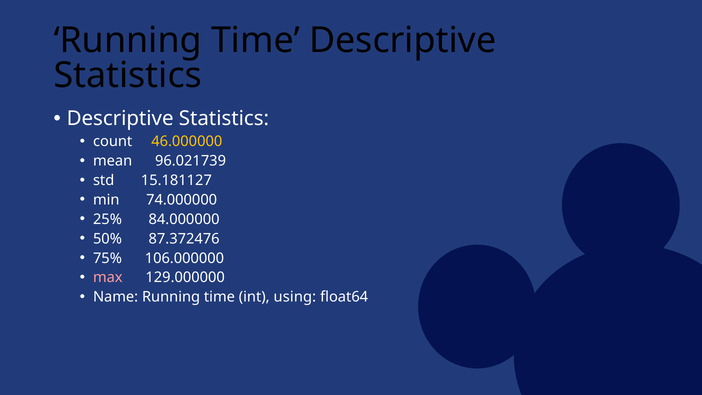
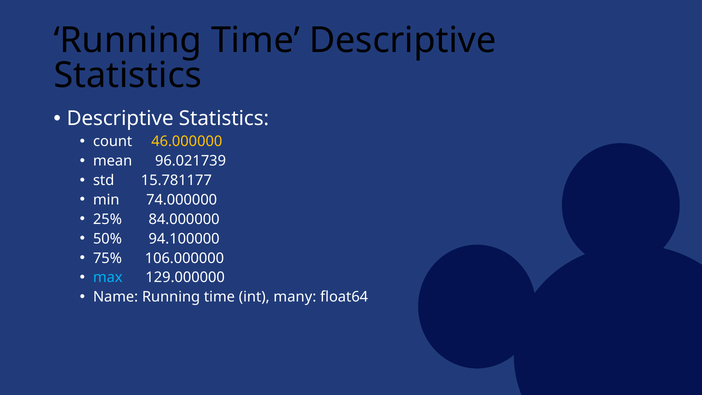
15.181127: 15.181127 -> 15.781177 (176, 180)
87.372476: 87.372476 -> 94.100000 (184, 239)
max colour: pink -> light blue (108, 278)
using: using -> many (295, 297)
